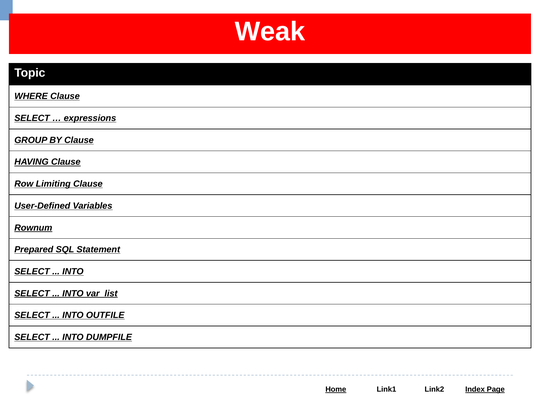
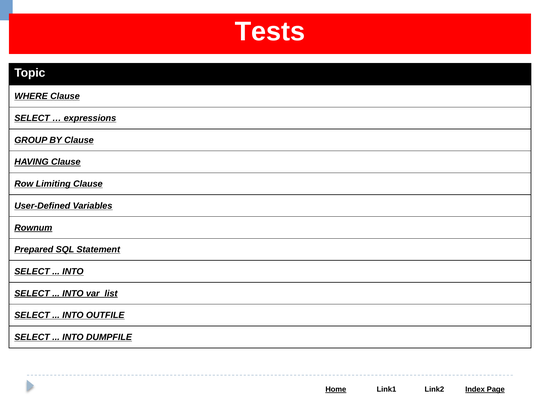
Weak: Weak -> Tests (270, 32)
